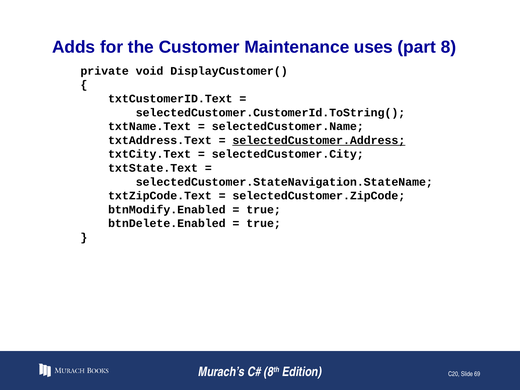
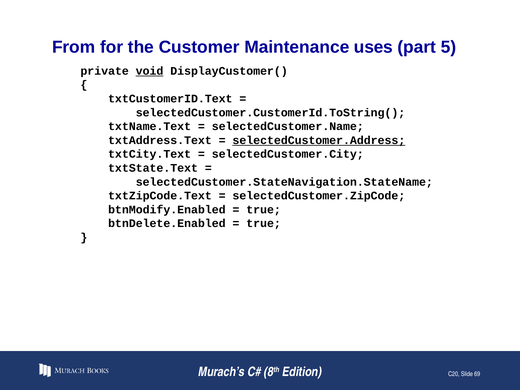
Adds: Adds -> From (74, 47)
8: 8 -> 5 (448, 47)
void underline: none -> present (150, 71)
